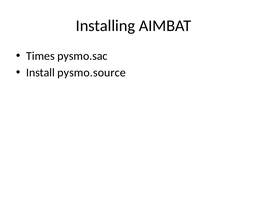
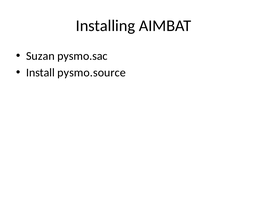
Times: Times -> Suzan (40, 56)
